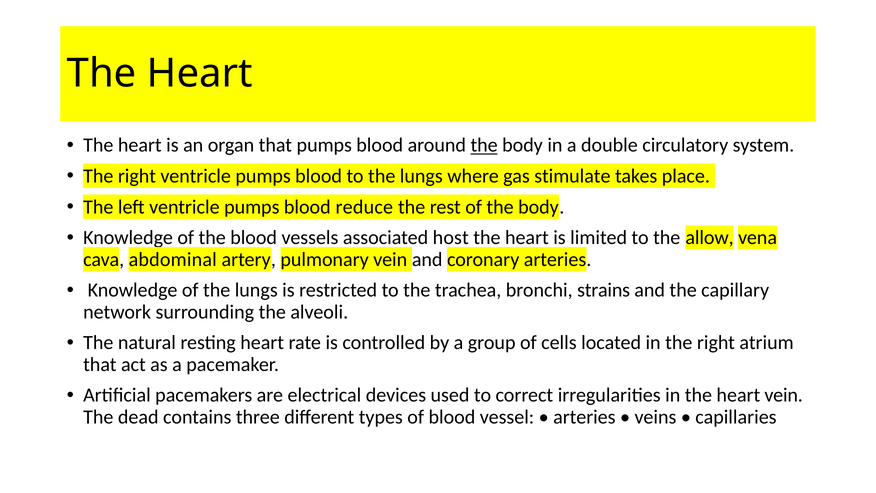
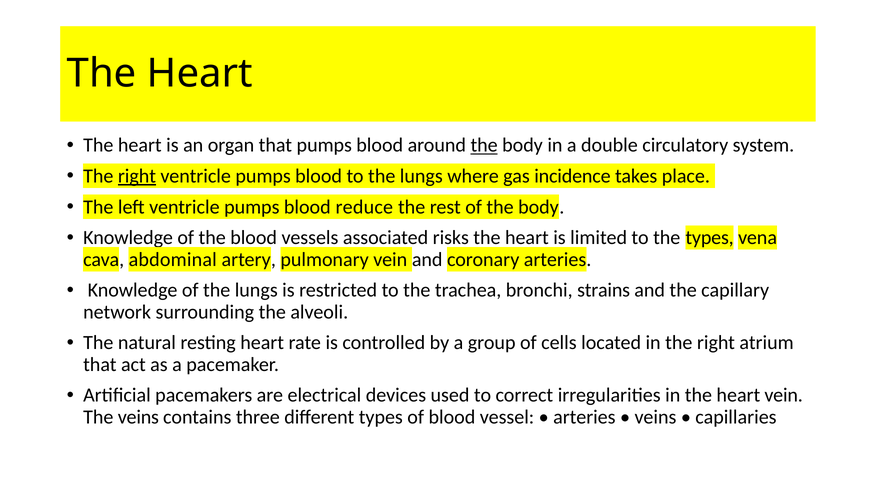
right underline: none -> present (137, 176)
stimulate: stimulate -> incidence (572, 176)
host: host -> risks (451, 238)
the allow: allow -> types (710, 238)
The dead: dead -> veins (138, 417)
